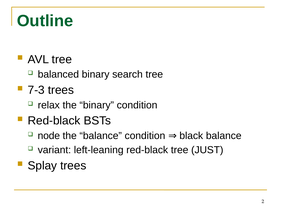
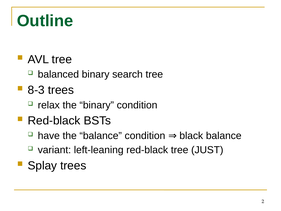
7-3: 7-3 -> 8-3 (36, 90)
node: node -> have (49, 136)
